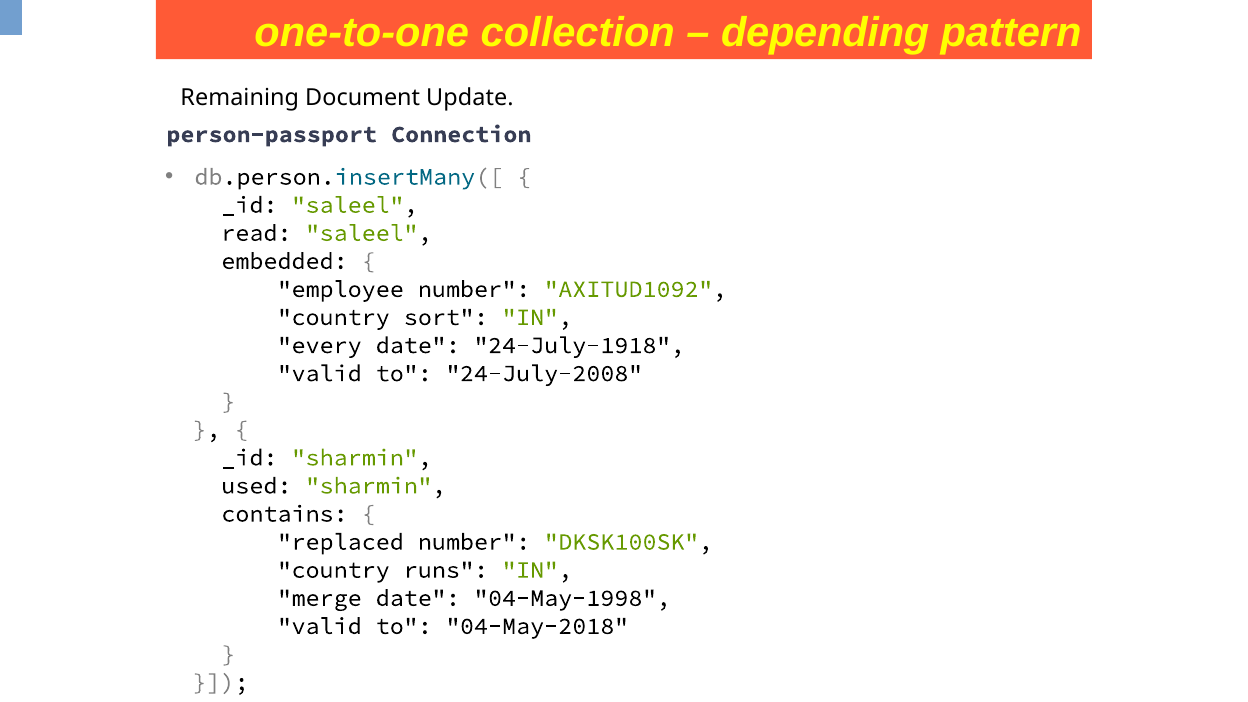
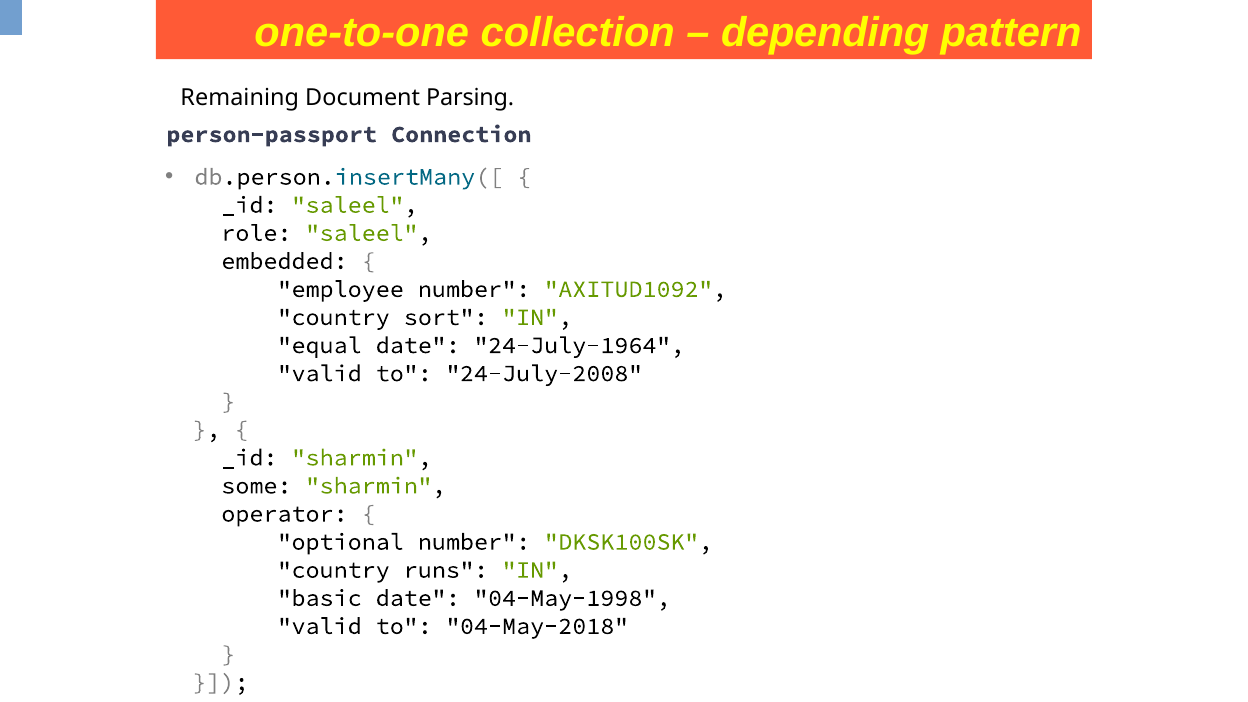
Update: Update -> Parsing (470, 98)
read: read -> role (256, 233)
every: every -> equal (320, 345)
24-July-1918: 24-July-1918 -> 24-July-1964 (579, 345)
used: used -> some (256, 486)
contains: contains -> operator (285, 514)
replaced: replaced -> optional (341, 542)
merge: merge -> basic (320, 598)
